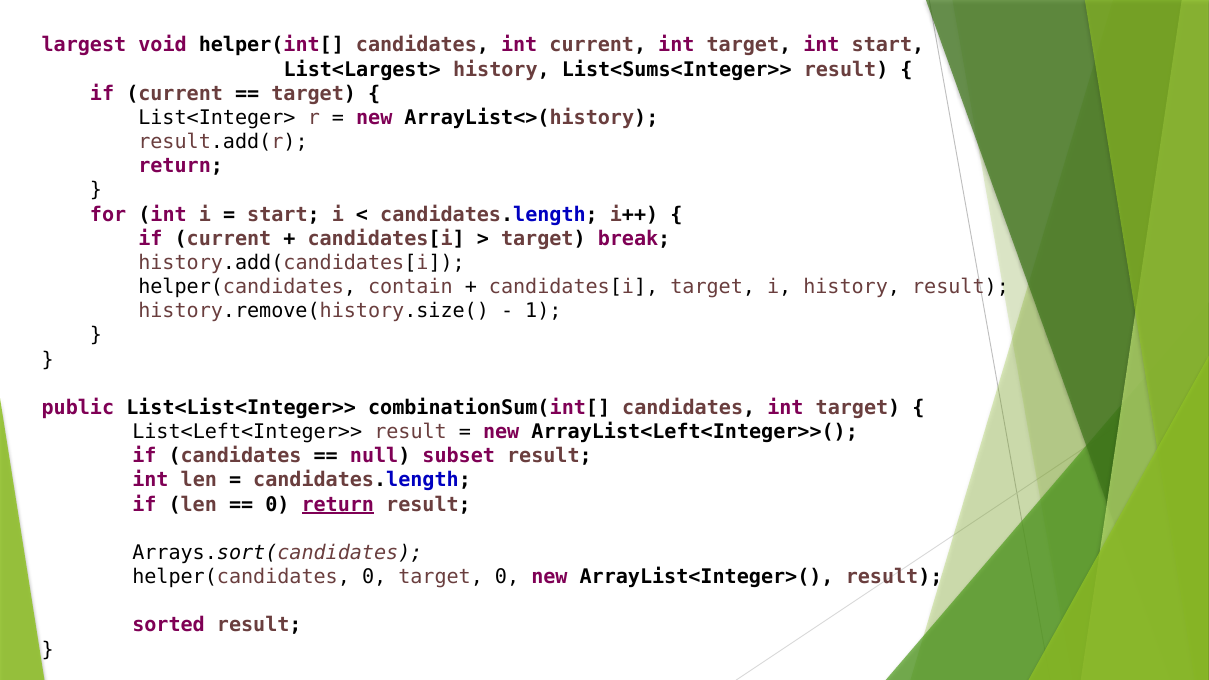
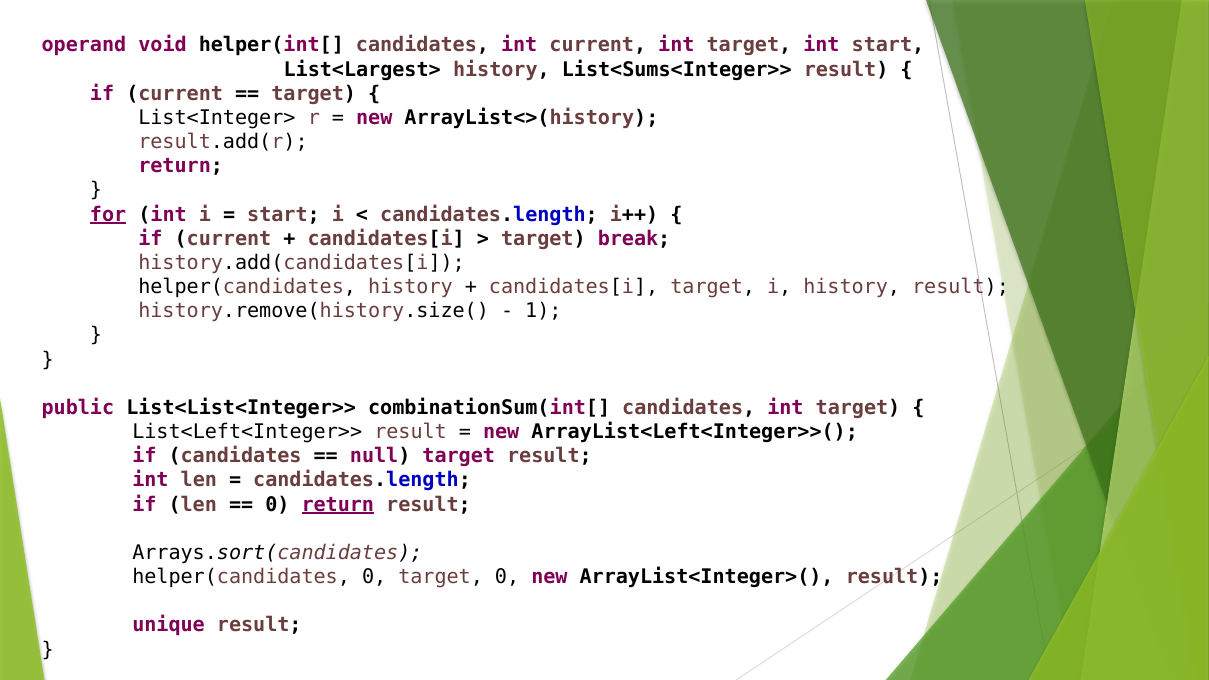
largest: largest -> operand (84, 45)
for underline: none -> present (108, 214)
helper(candidates contain: contain -> history (410, 287)
null subset: subset -> target (459, 456)
sorted: sorted -> unique (169, 625)
